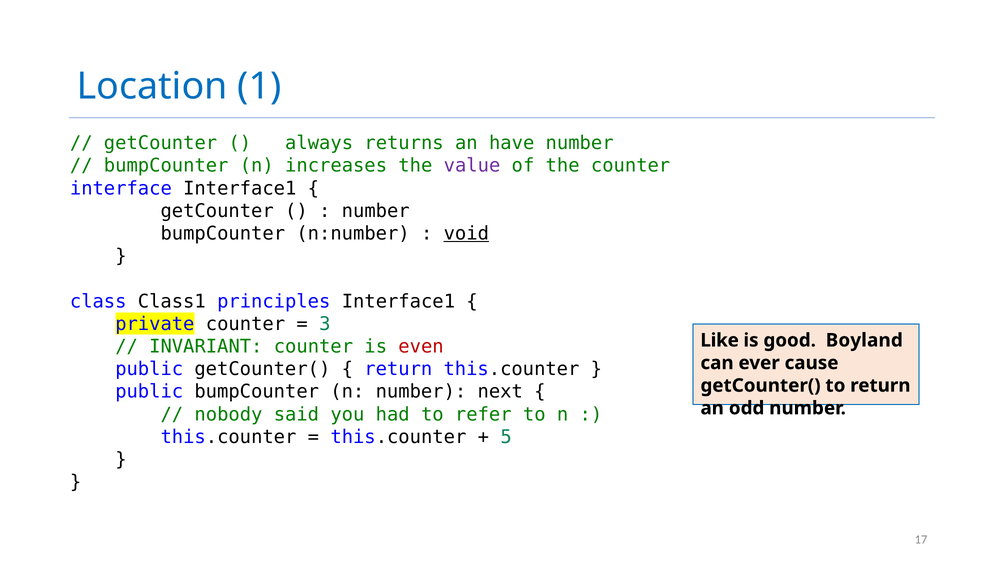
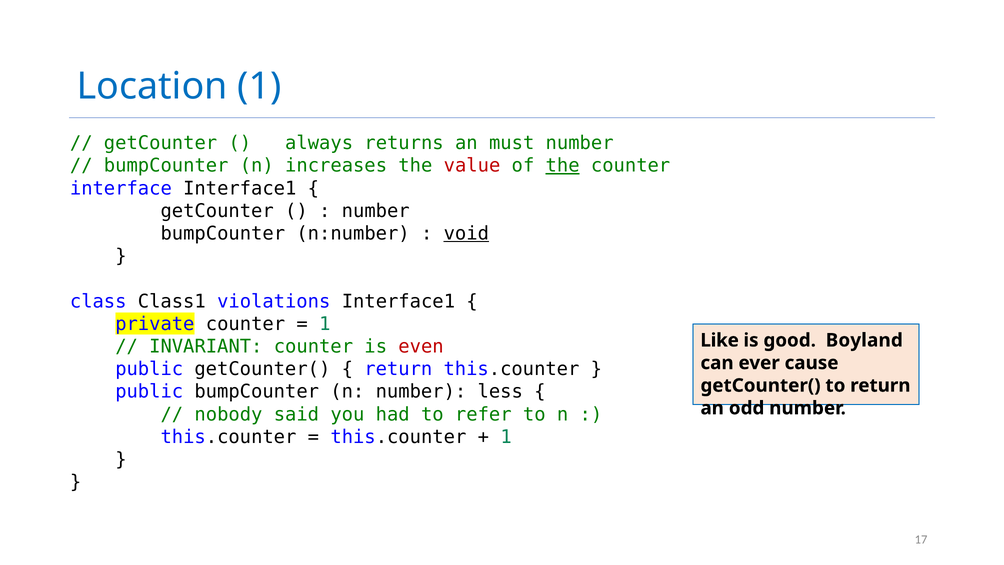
have: have -> must (512, 143)
value colour: purple -> red (472, 166)
the underline: none -> present (563, 166)
principles: principles -> violations (274, 301)
3: 3 -> 1 (325, 324)
next: next -> less (500, 392)
5: 5 -> 1 (506, 437)
